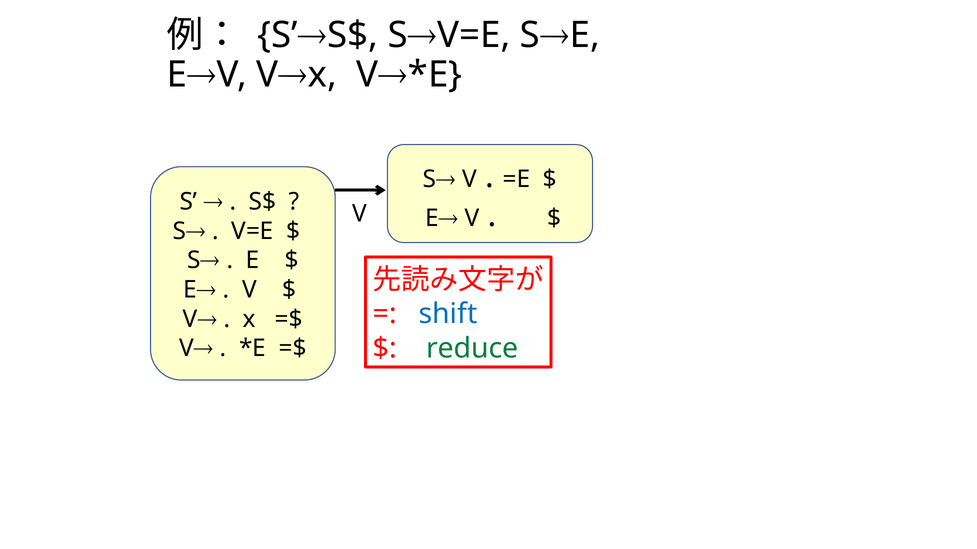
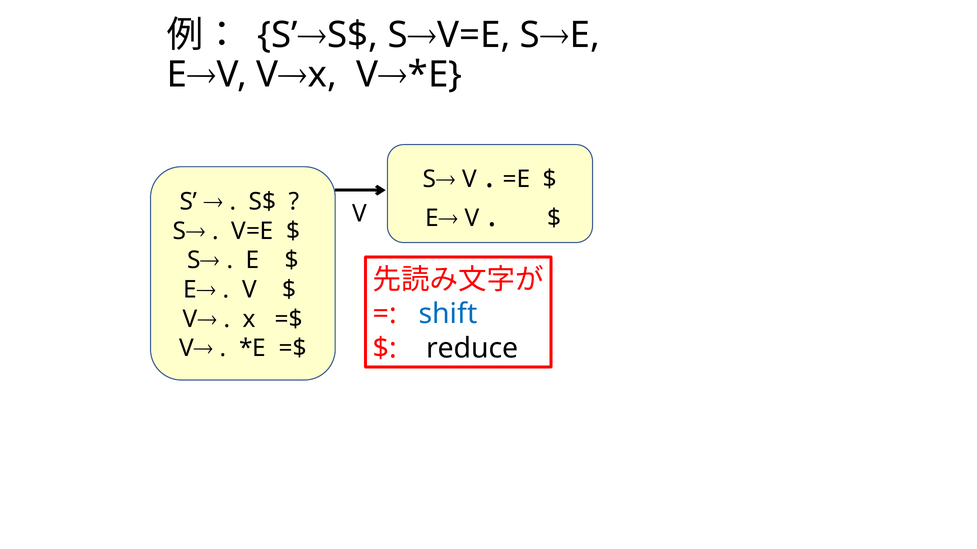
reduce colour: green -> black (472, 349)
